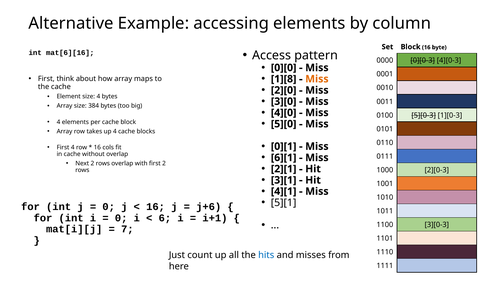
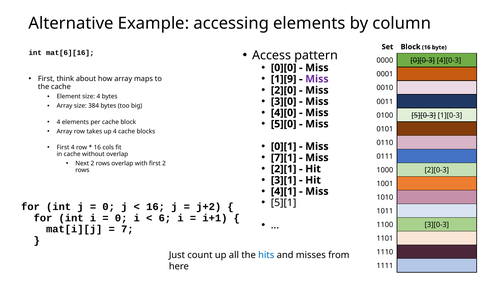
1][8: 1][8 -> 1][9 (284, 79)
Miss colour: orange -> purple (317, 79)
6][1: 6][1 -> 7][1 (284, 157)
j+6: j+6 -> j+2 (209, 206)
